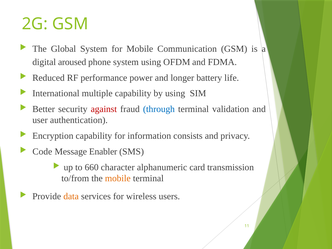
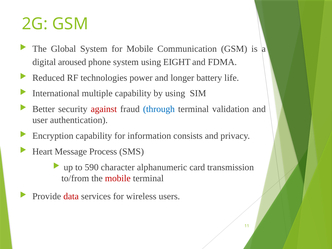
OFDM: OFDM -> EIGHT (177, 62)
performance: performance -> technologies (104, 78)
Code: Code -> Heart (42, 152)
Enabler: Enabler -> Process (103, 152)
660: 660 -> 590 (92, 167)
mobile colour: orange -> red (118, 178)
data colour: orange -> red (71, 196)
